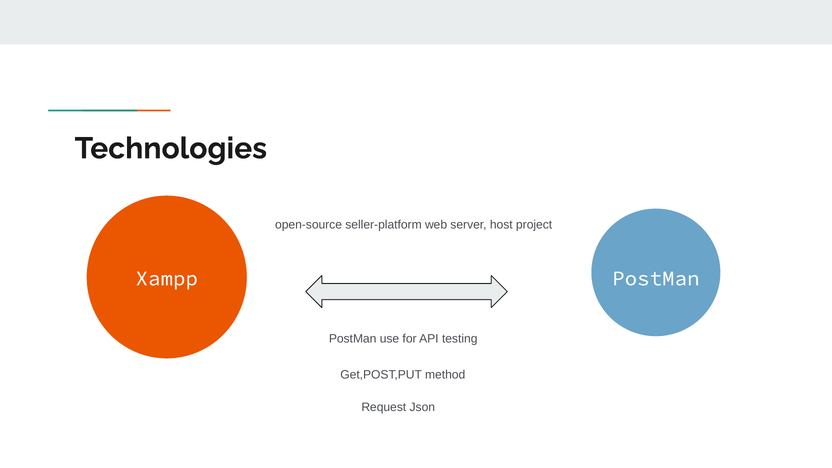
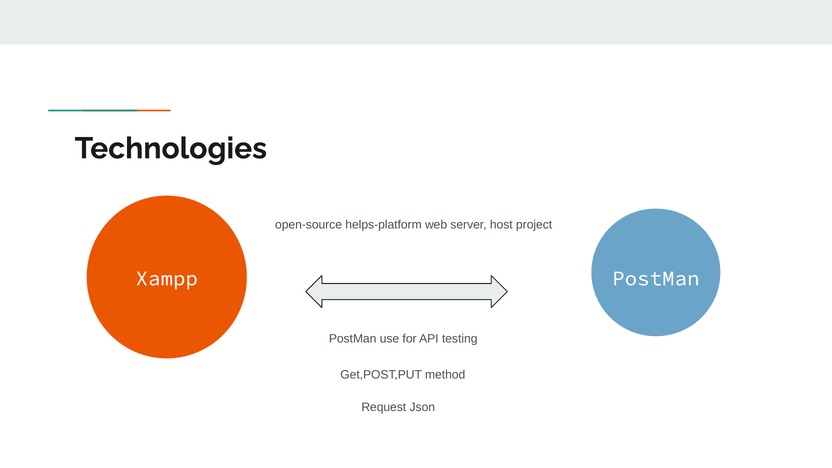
seller-platform: seller-platform -> helps-platform (384, 225)
